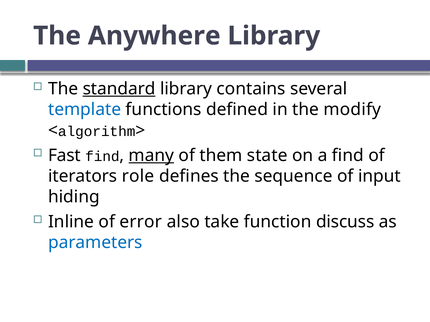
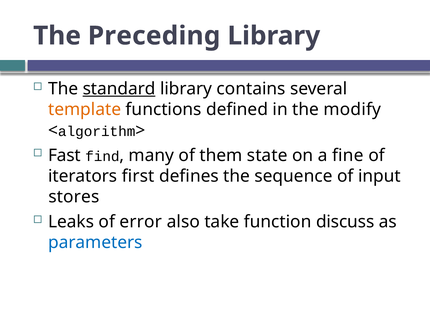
Anywhere: Anywhere -> Preceding (154, 36)
template colour: blue -> orange (85, 110)
many underline: present -> none (151, 156)
a find: find -> fine (348, 156)
role: role -> first (138, 176)
hiding: hiding -> stores (74, 197)
Inline: Inline -> Leaks (71, 222)
